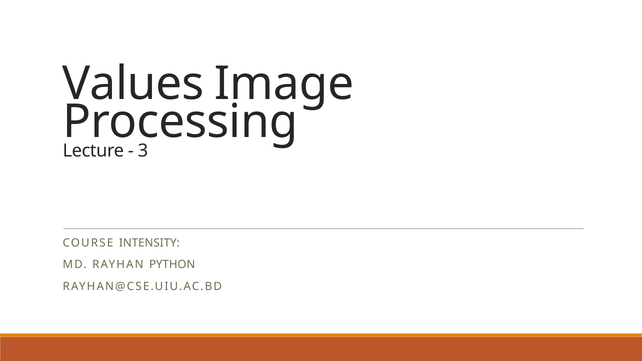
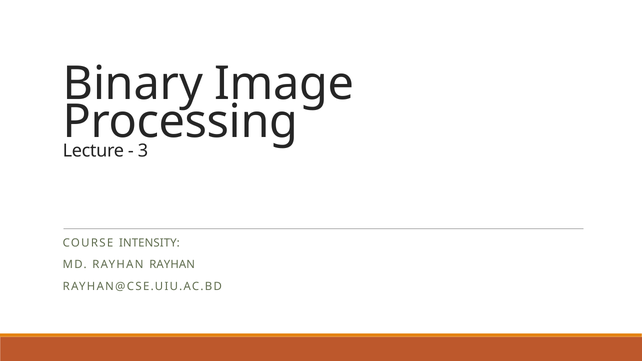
Values: Values -> Binary (133, 84)
RAYHAN PYTHON: PYTHON -> RAYHAN (172, 265)
